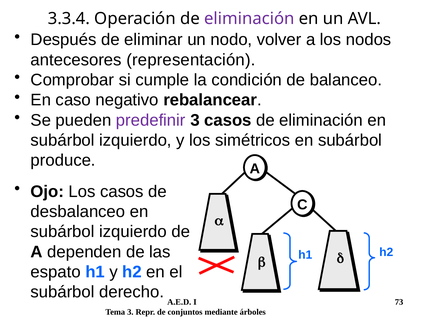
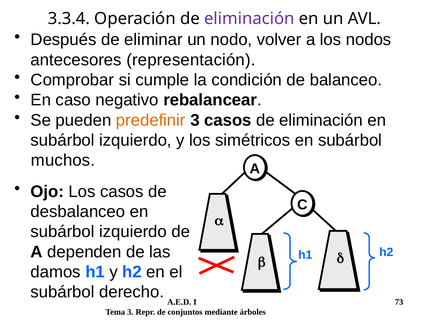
predefinir colour: purple -> orange (151, 120)
produce: produce -> muchos (63, 160)
espato: espato -> damos (56, 272)
